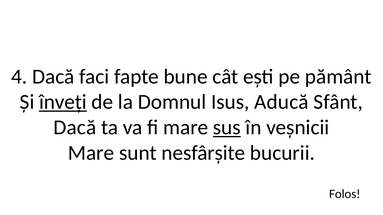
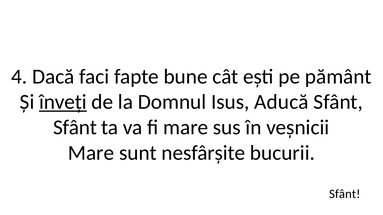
Dacă: Dacă -> Sfânt (75, 128)
sus underline: present -> none (227, 128)
Folos: Folos -> Sfânt (345, 194)
